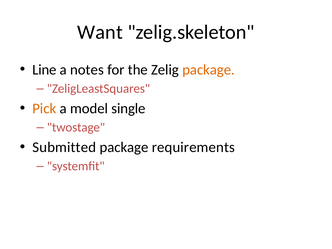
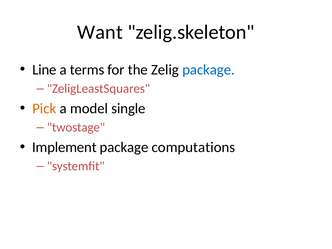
notes: notes -> terms (87, 70)
package colour: orange -> blue (209, 70)
Submitted: Submitted -> Implement (64, 147)
requirements: requirements -> computations (193, 147)
